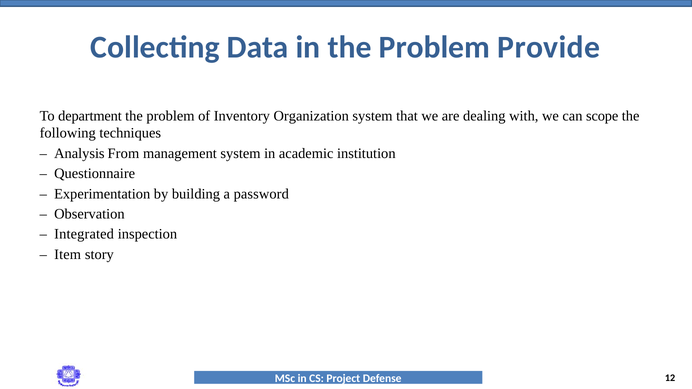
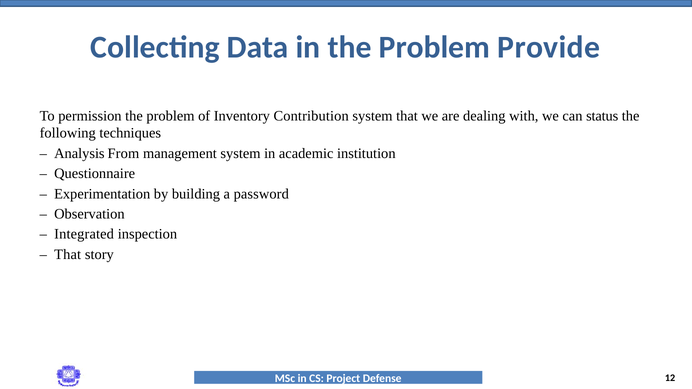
department: department -> permission (90, 116)
Organization: Organization -> Contribution (311, 116)
scope: scope -> status (602, 116)
Item: Item -> That (68, 254)
